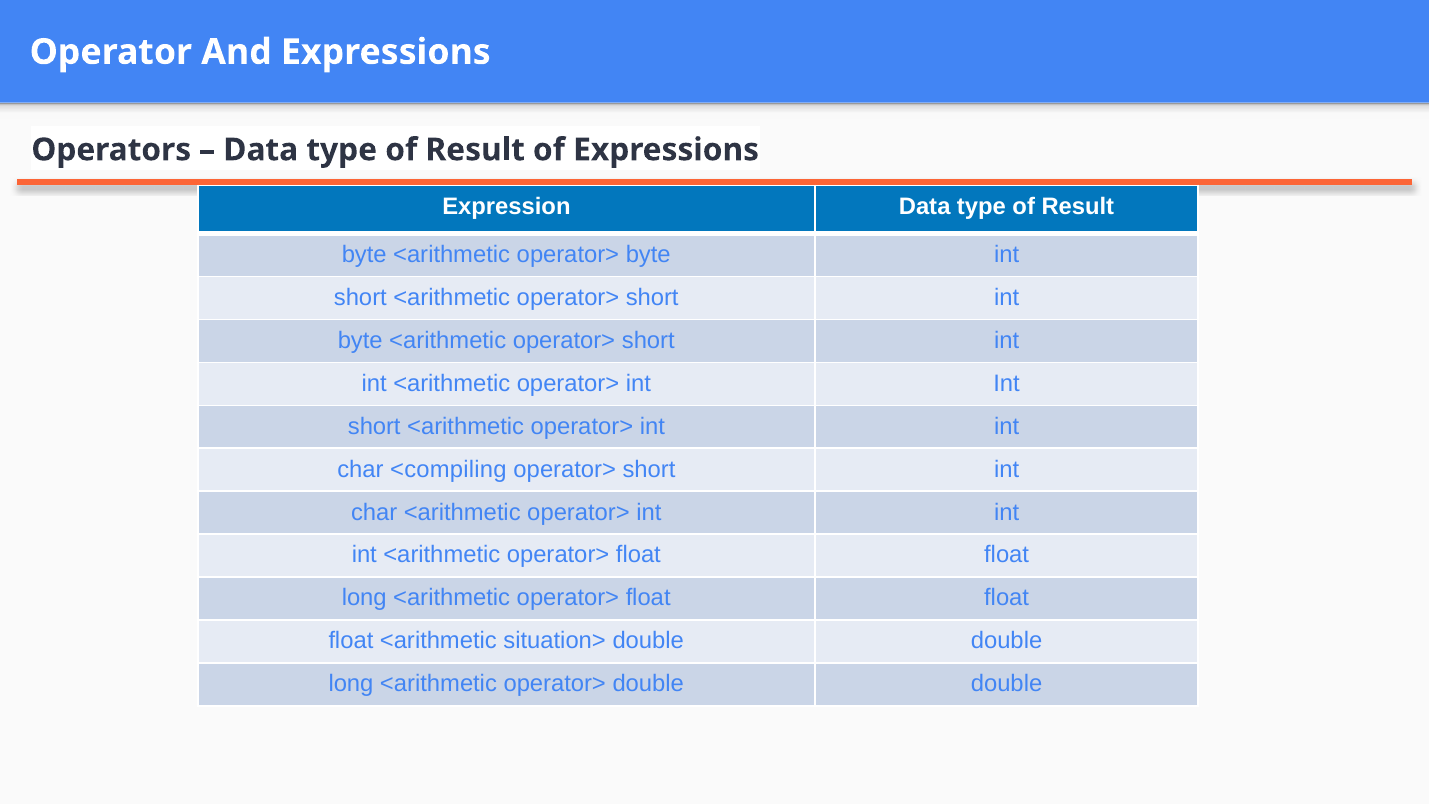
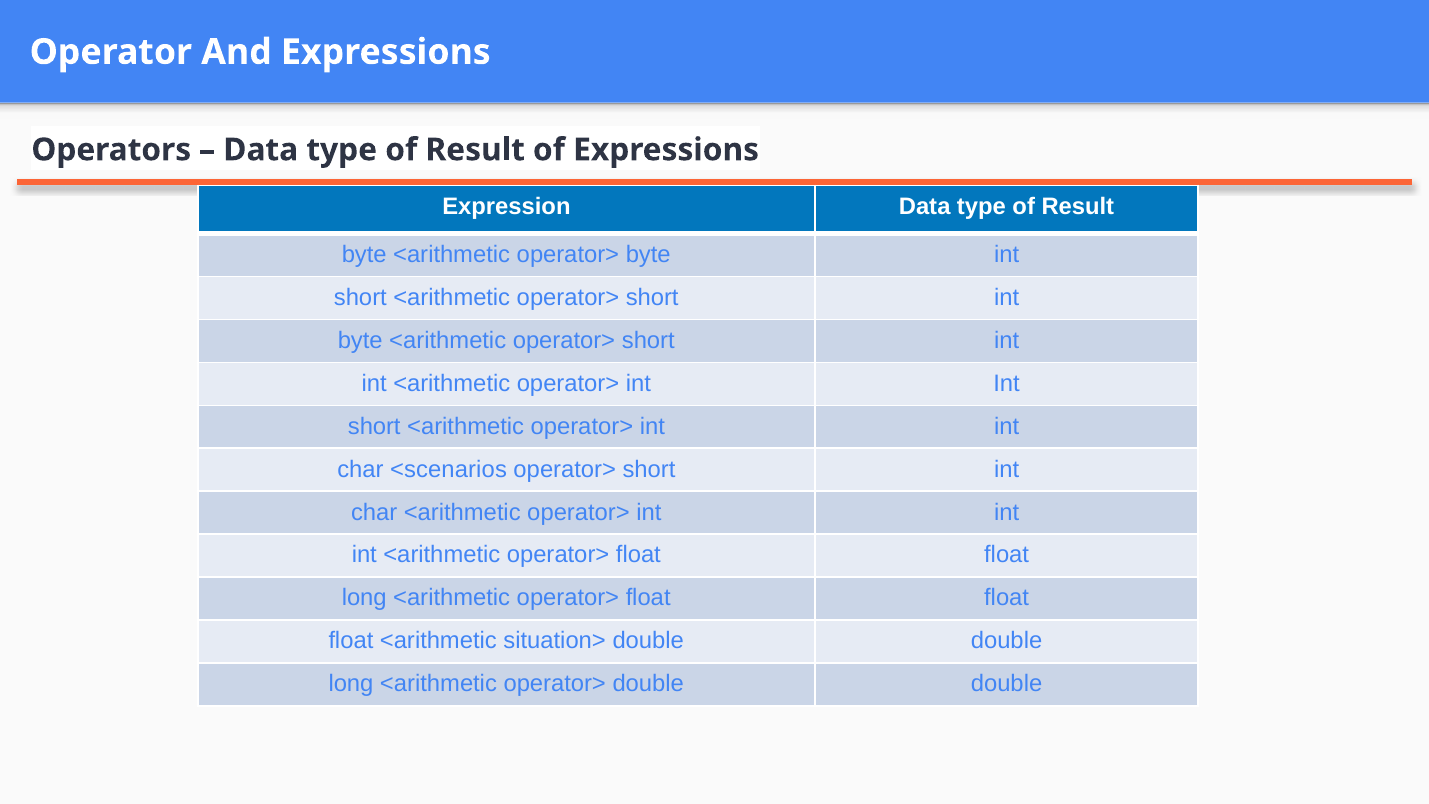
<compiling: <compiling -> <scenarios (448, 469)
